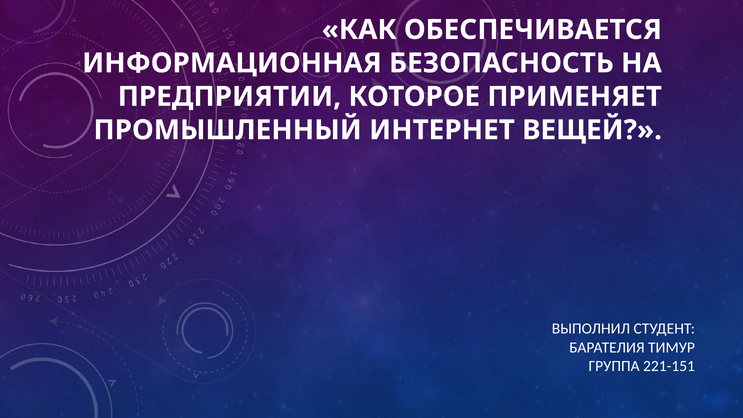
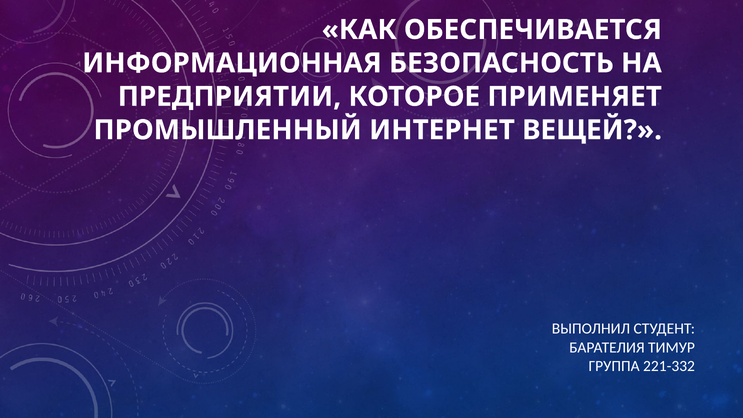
221-151: 221-151 -> 221-332 (669, 366)
